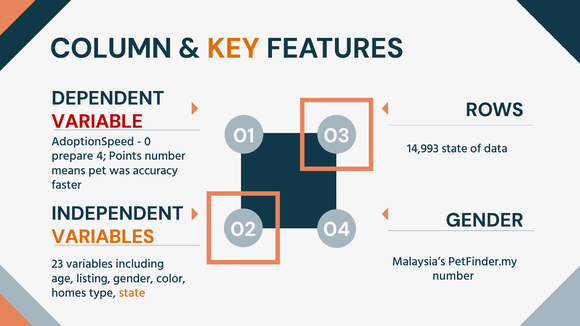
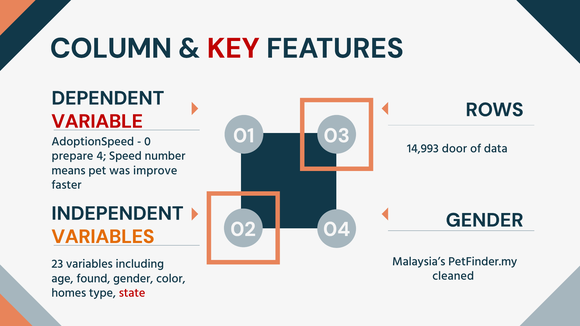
KEY colour: orange -> red (233, 48)
14,993 state: state -> door (454, 149)
Points: Points -> Speed (125, 156)
accuracy: accuracy -> improve (155, 171)
number: number -> cleaned (453, 276)
listing: listing -> found (93, 279)
state colour: orange -> red (132, 293)
